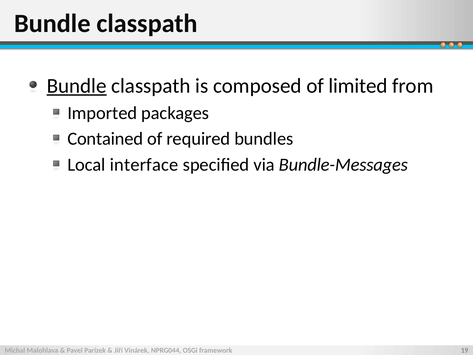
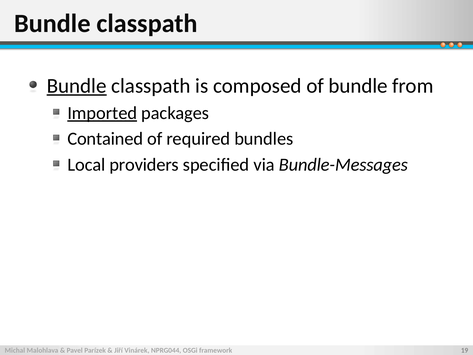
of limited: limited -> bundle (358, 86)
Imported underline: none -> present (102, 113)
interface: interface -> providers (144, 165)
